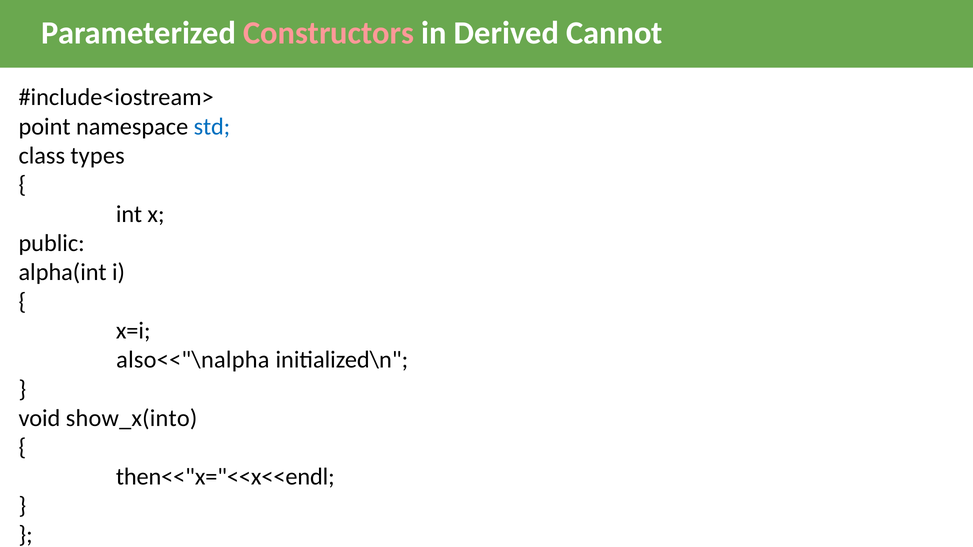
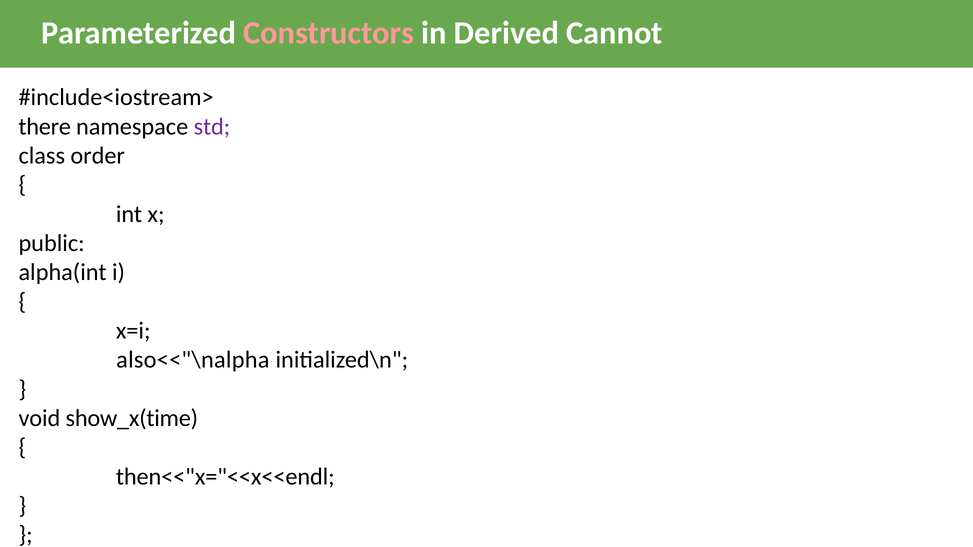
point: point -> there (45, 127)
std colour: blue -> purple (212, 127)
types: types -> order (98, 156)
show_x(into: show_x(into -> show_x(time (132, 419)
